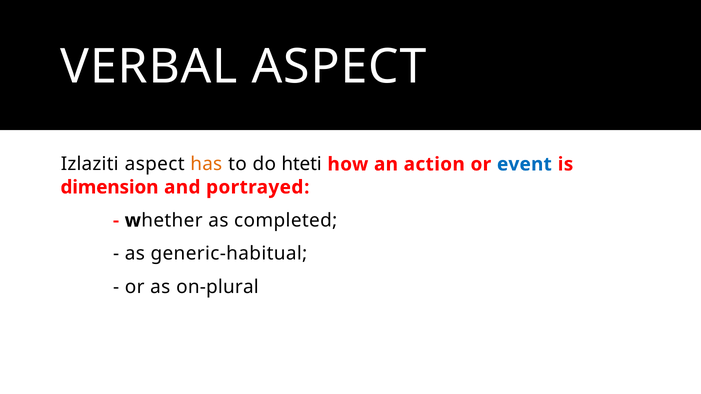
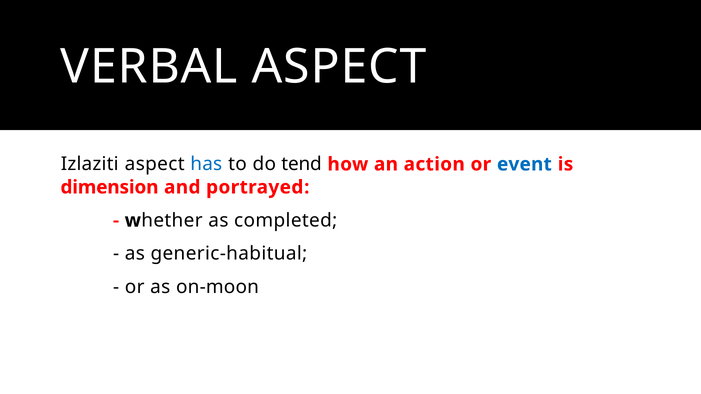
has colour: orange -> blue (206, 164)
hteti: hteti -> tend (302, 164)
on-plural: on-plural -> on-moon (217, 287)
